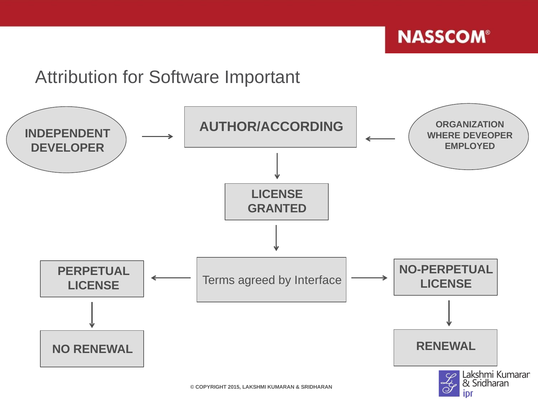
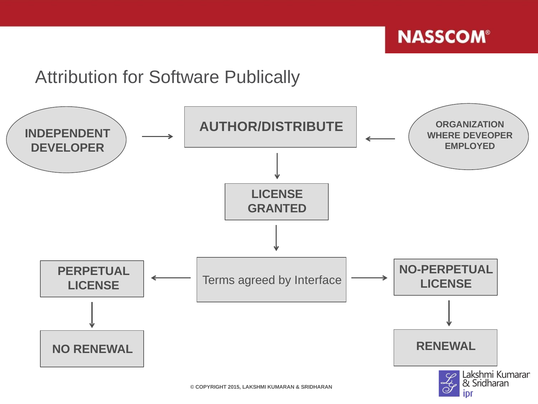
Important: Important -> Publically (262, 77)
AUTHOR/ACCORDING: AUTHOR/ACCORDING -> AUTHOR/DISTRIBUTE (271, 127)
